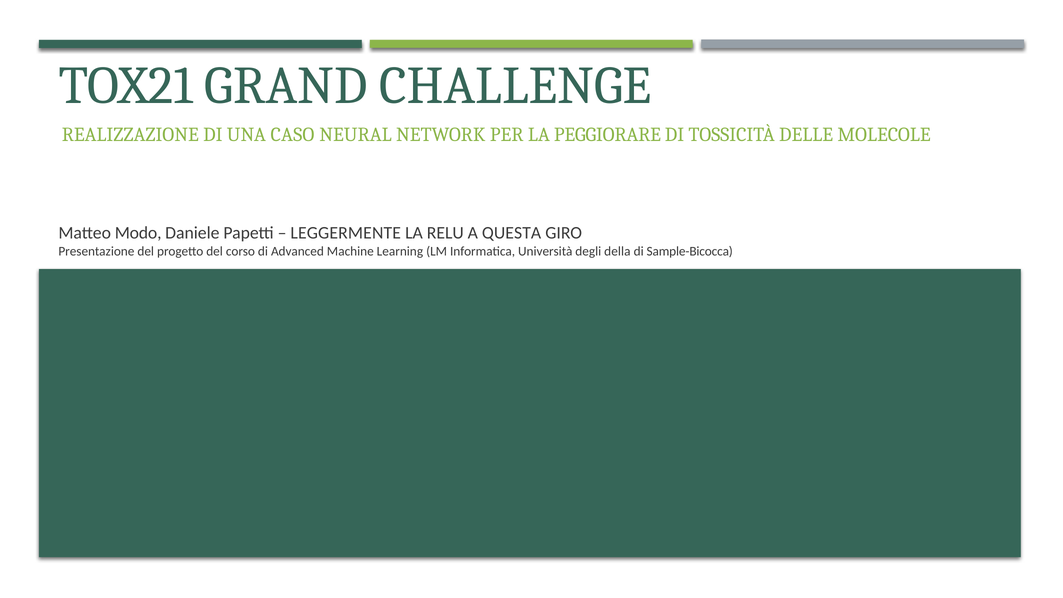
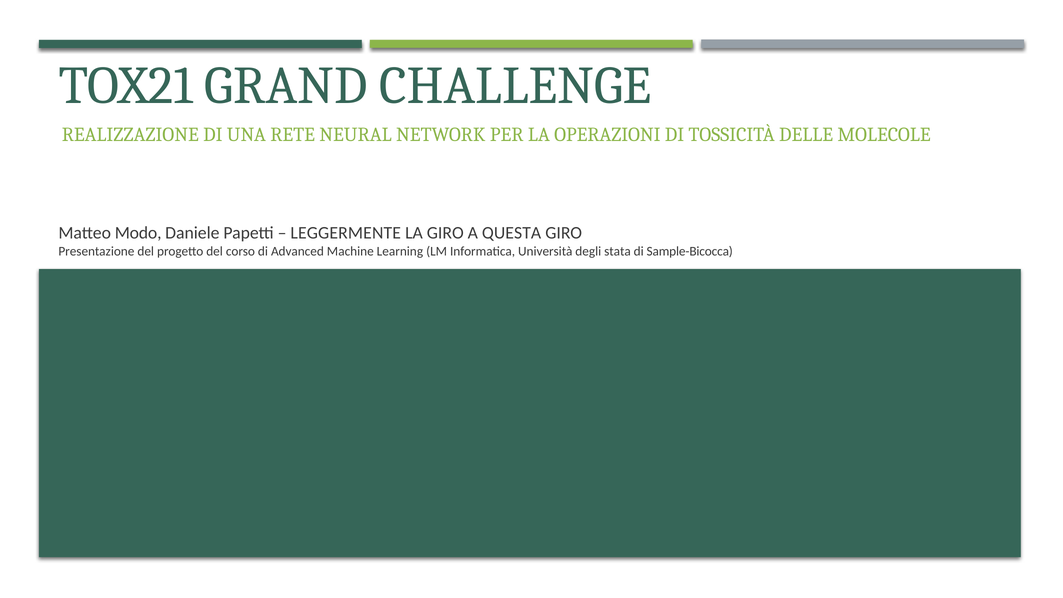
CASO: CASO -> RETE (293, 135)
PEGGIORARE: PEGGIORARE -> OPERAZIONI (607, 135)
LA RELU: RELU -> GIRO (445, 233)
della: della -> stata (617, 251)
